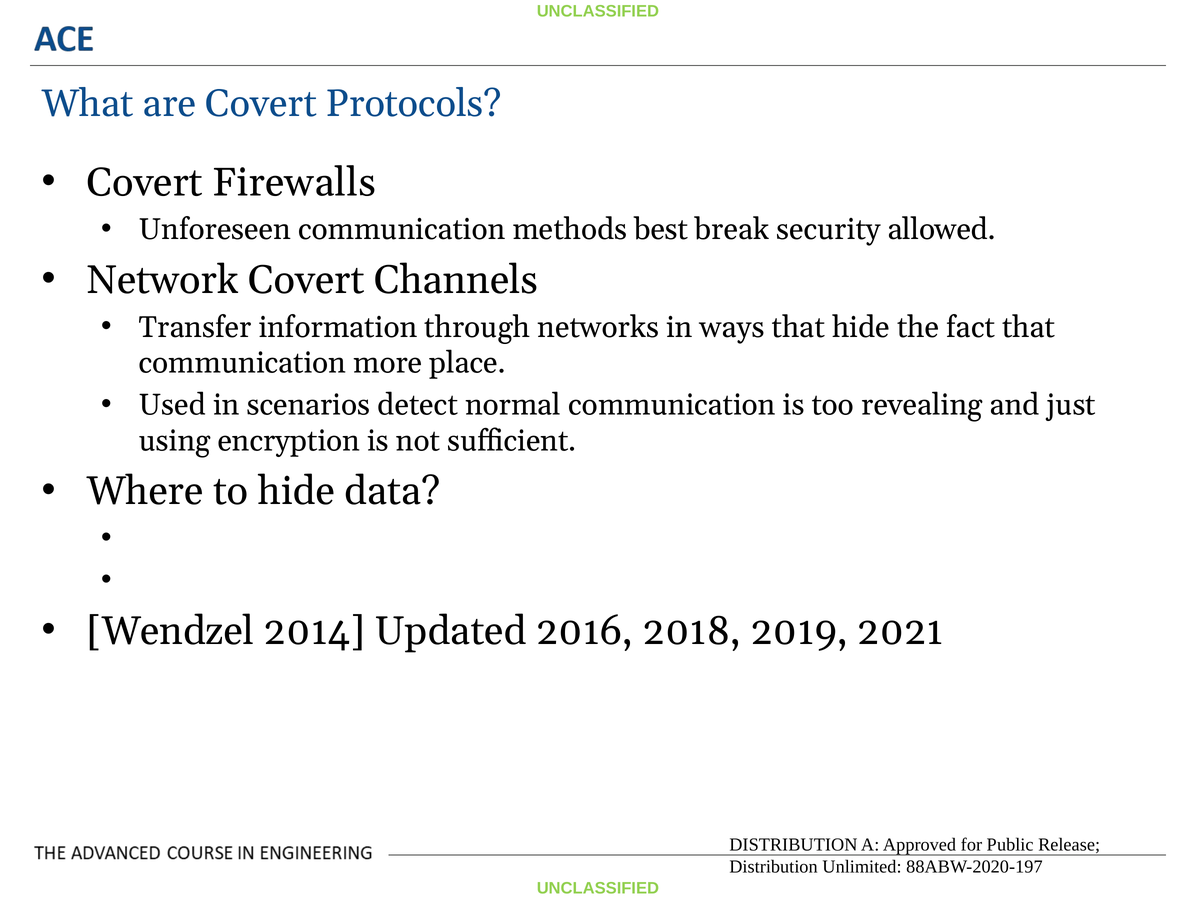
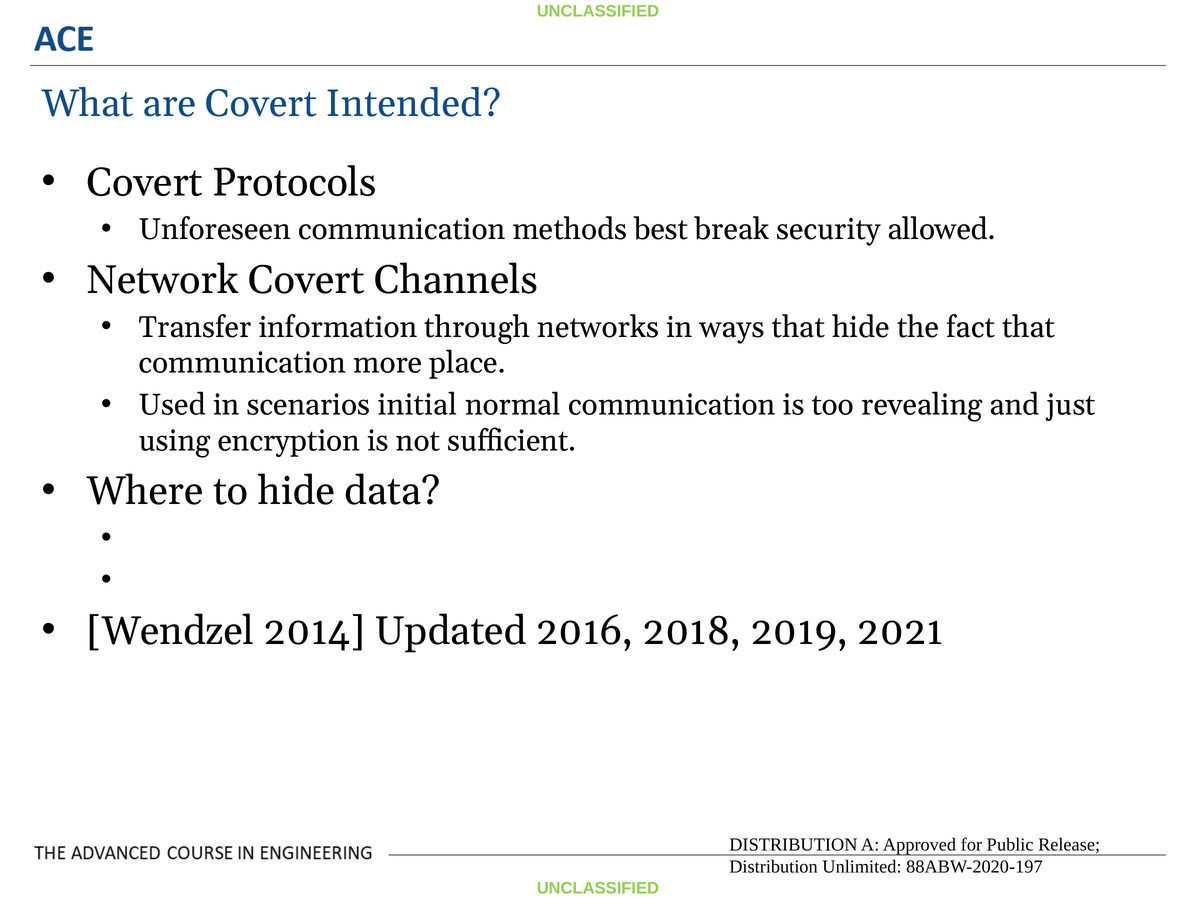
Protocols: Protocols -> Intended (413, 104)
Firewalls: Firewalls -> Protocols (294, 182)
detect: detect -> initial (418, 405)
